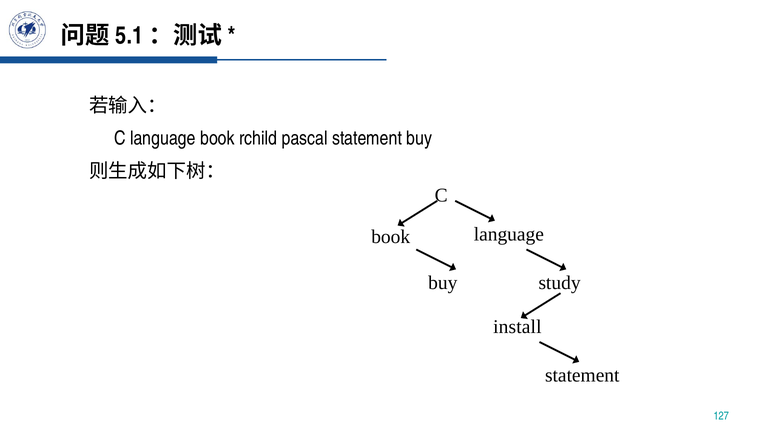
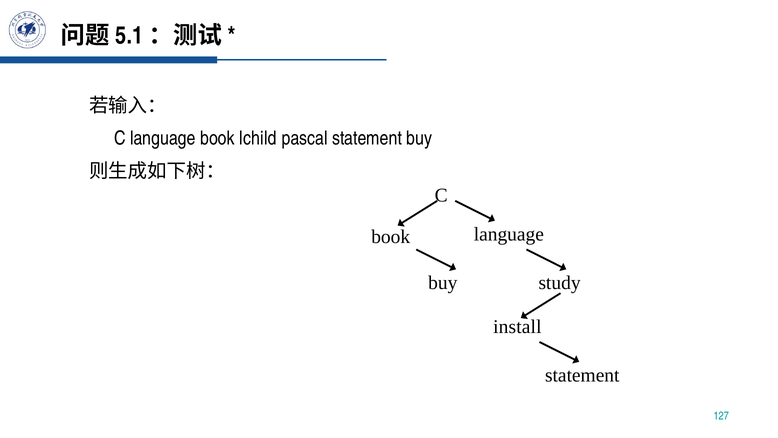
rchild: rchild -> lchild (258, 138)
